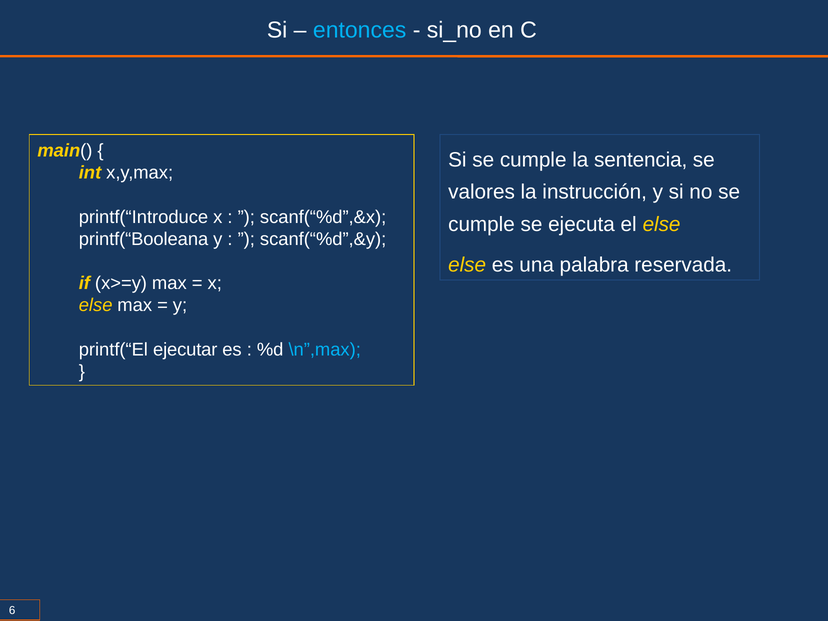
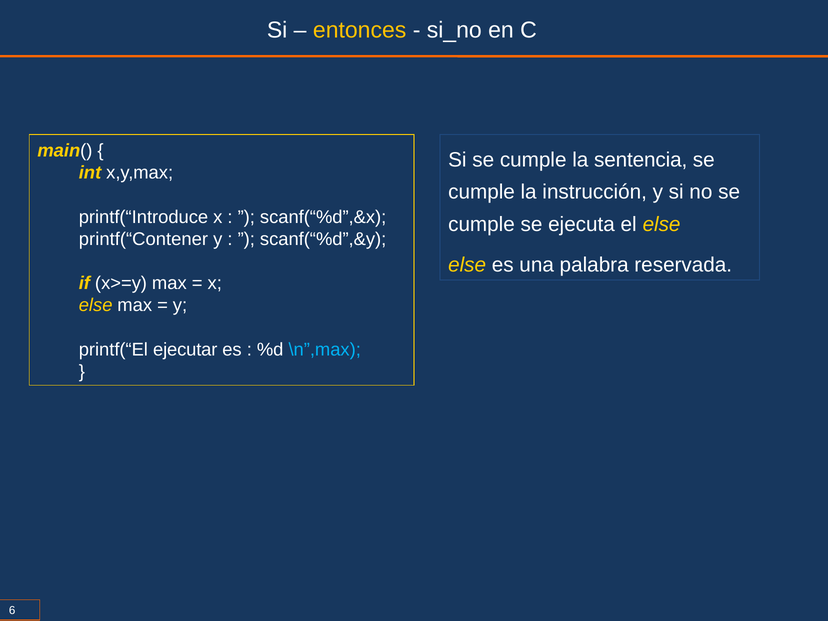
entonces colour: light blue -> yellow (360, 30)
valores: valores -> cumple (482, 192)
printf(“Booleana: printf(“Booleana -> printf(“Contener (143, 239)
